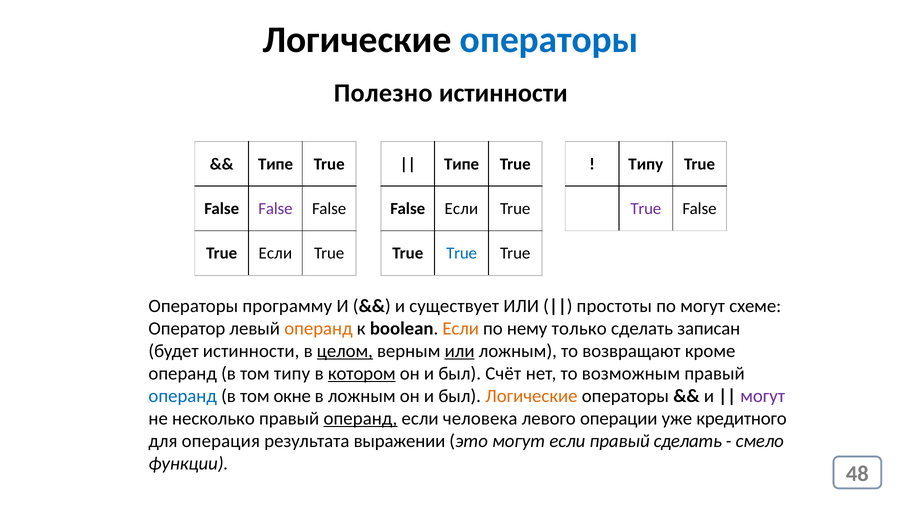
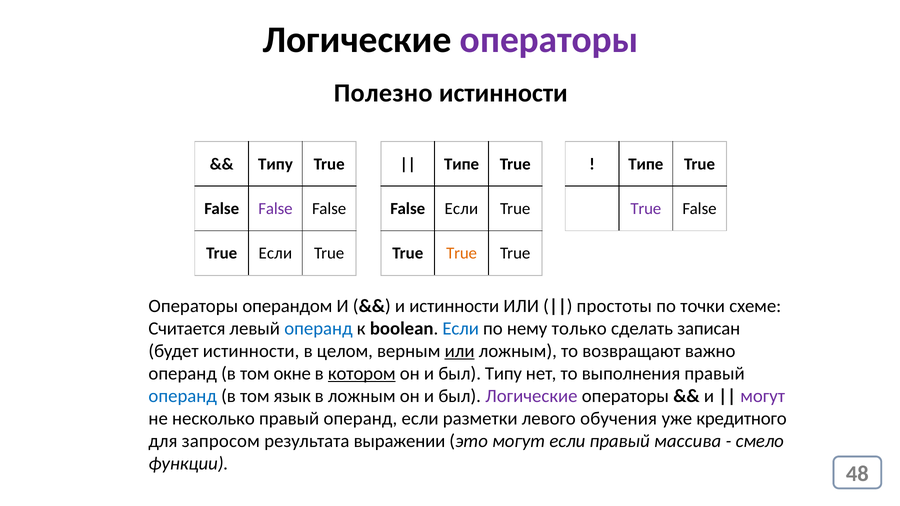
операторы colour: blue -> purple (549, 40)
Типе: Типе -> Типу (275, 164)
Типу: Типу -> Типе (646, 164)
True colour: blue -> orange (462, 253)
программу: программу -> операндом (287, 306)
и существует: существует -> истинности (454, 306)
по могут: могут -> точки (703, 306)
Оператор: Оператор -> Считается (187, 329)
операнд colour: orange -> blue (318, 329)
Если colour: orange -> blue (461, 329)
целом underline: present -> none (345, 351)
кроме: кроме -> важно (710, 351)
том типу: типу -> окне (292, 374)
был Счёт: Счёт -> Типу (503, 374)
возможным: возможным -> выполнения (631, 374)
окне: окне -> язык (292, 396)
Логические colour: orange -> purple (531, 396)
операнд underline: present -> none (360, 419)
человека: человека -> разметки (480, 419)
операции: операции -> обучения (619, 419)
операция: операция -> запросом (221, 441)
правый сделать: сделать -> массива (688, 441)
